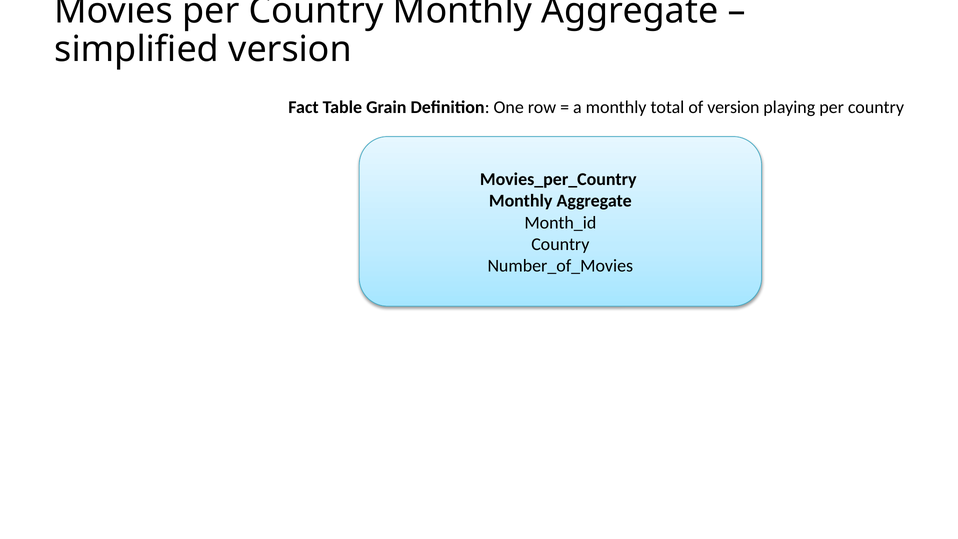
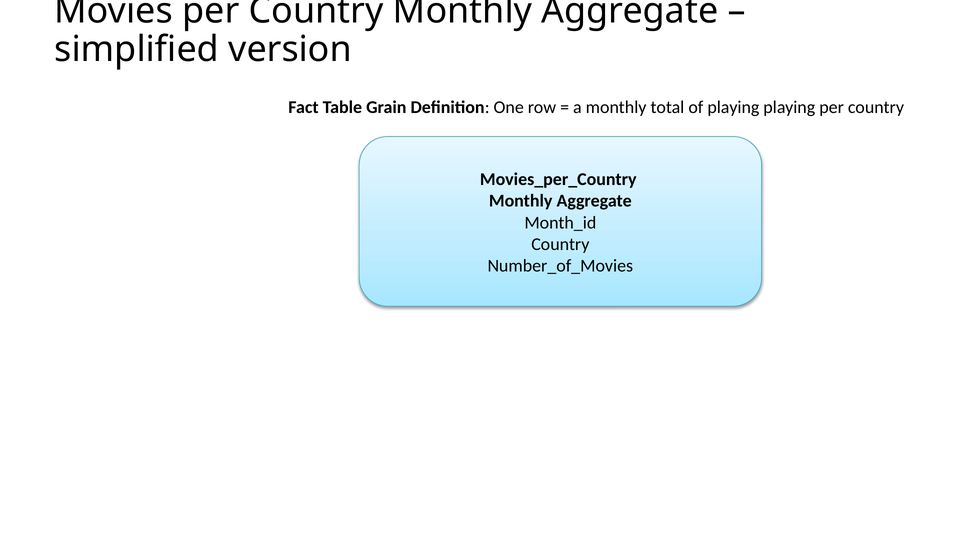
of version: version -> playing (733, 107)
